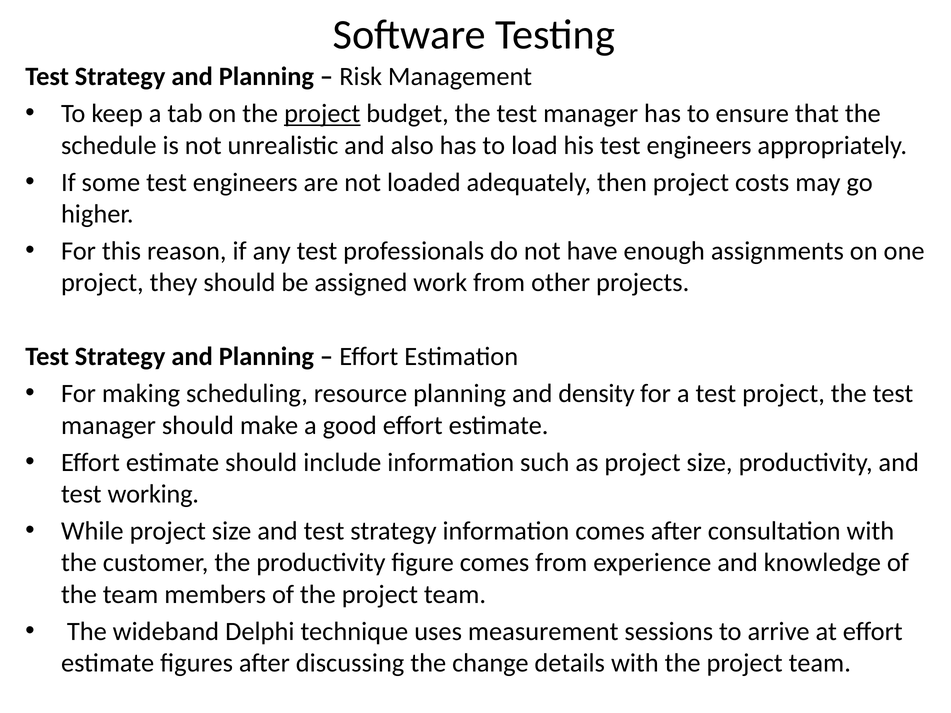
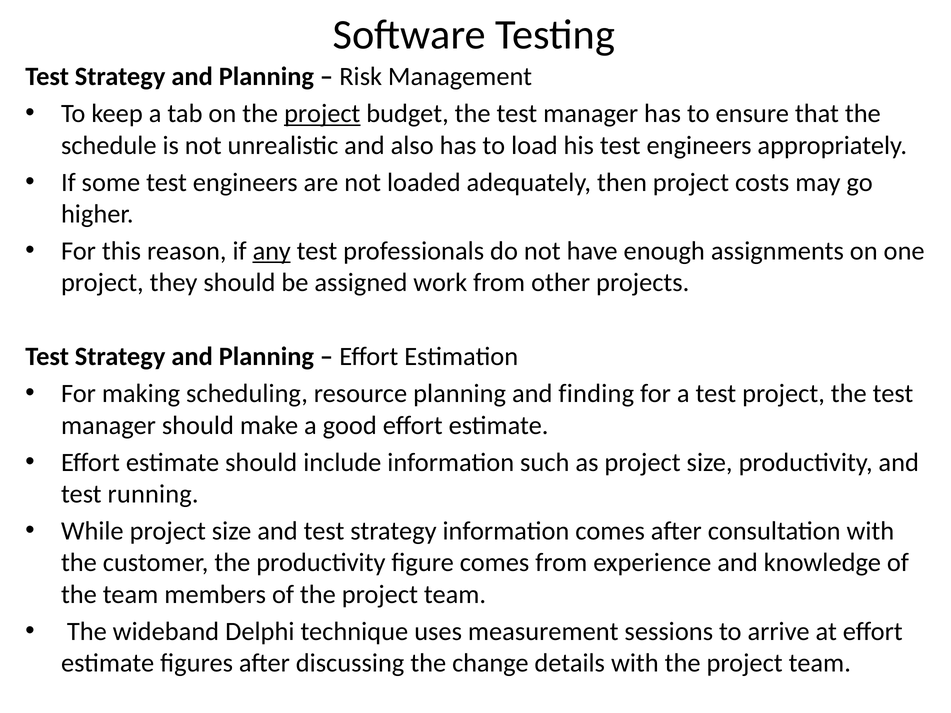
any underline: none -> present (272, 251)
density: density -> finding (596, 394)
working: working -> running (153, 494)
